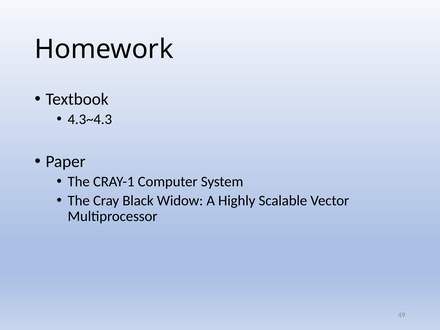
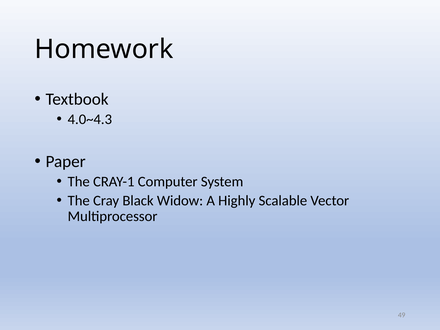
4.3~4.3: 4.3~4.3 -> 4.0~4.3 (90, 119)
